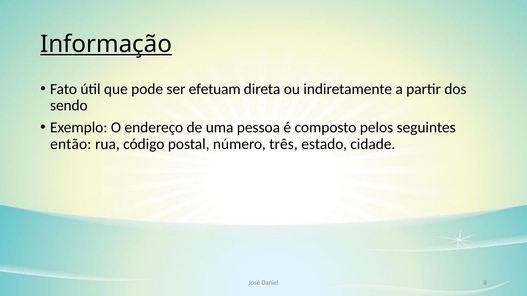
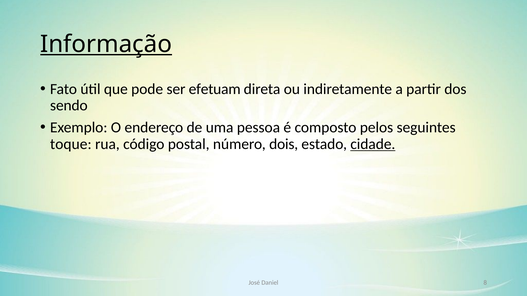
então: então -> toque (71, 144)
três: três -> dois (284, 144)
cidade underline: none -> present (373, 144)
